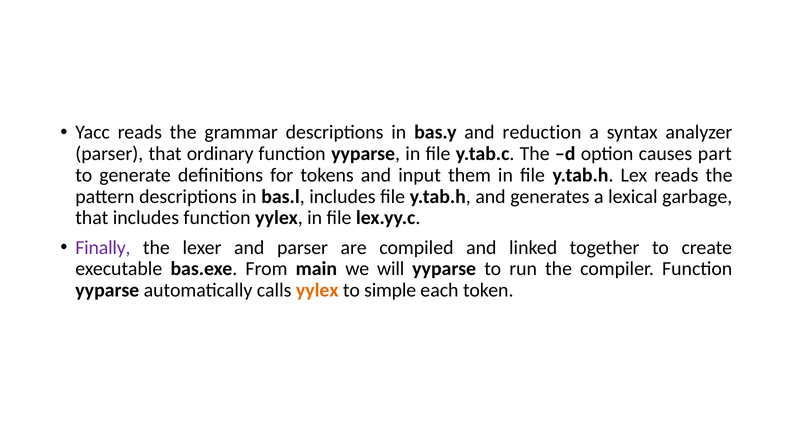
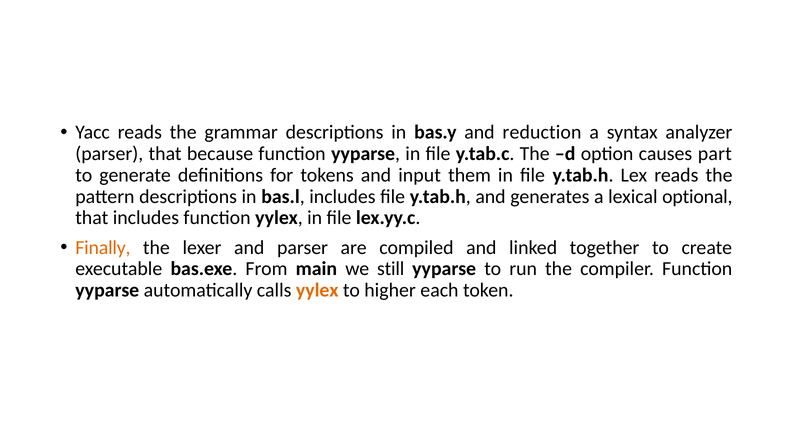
ordinary: ordinary -> because (220, 154)
garbage: garbage -> optional (697, 197)
Finally colour: purple -> orange (103, 248)
will: will -> still (391, 269)
simple: simple -> higher (390, 290)
